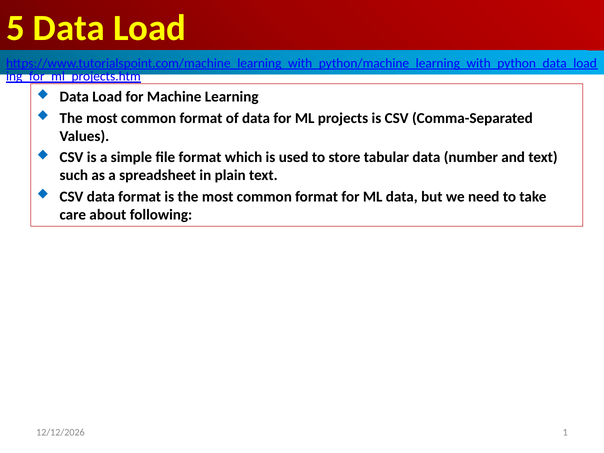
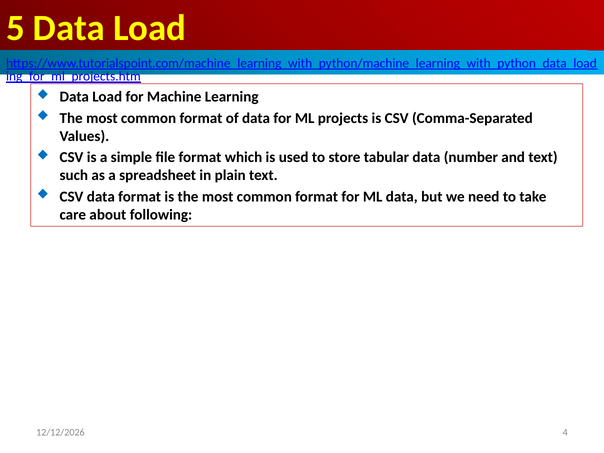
1: 1 -> 4 (565, 433)
